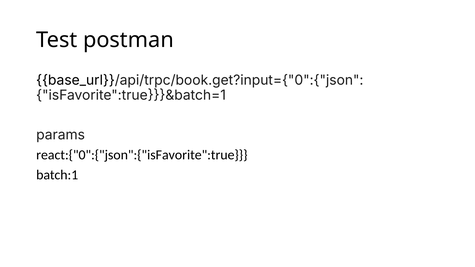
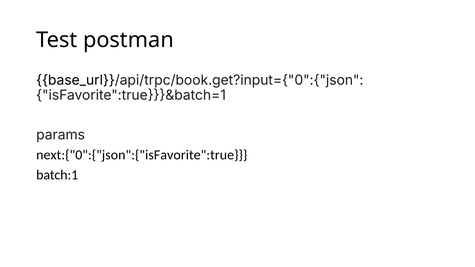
react:{"0":{"json":{"isFavorite":true: react:{"0":{"json":{"isFavorite":true -> next:{"0":{"json":{"isFavorite":true (142, 155)
